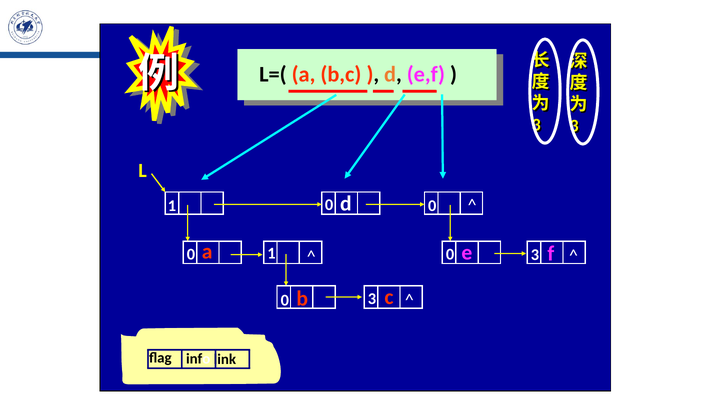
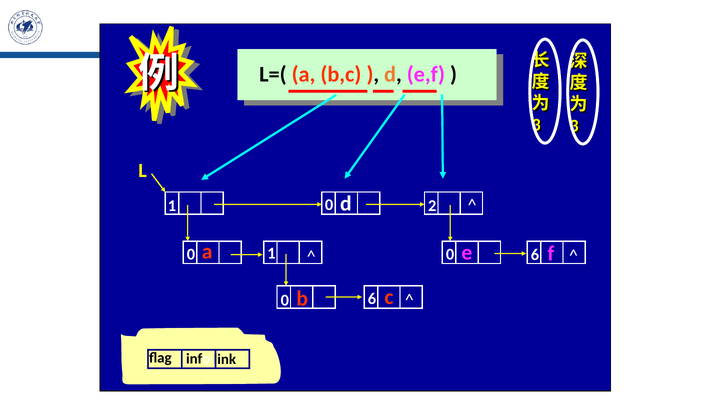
0 0: 0 -> 2 (432, 206)
a 0 3: 3 -> 6 (535, 255)
3: 3 -> 6 (372, 299)
